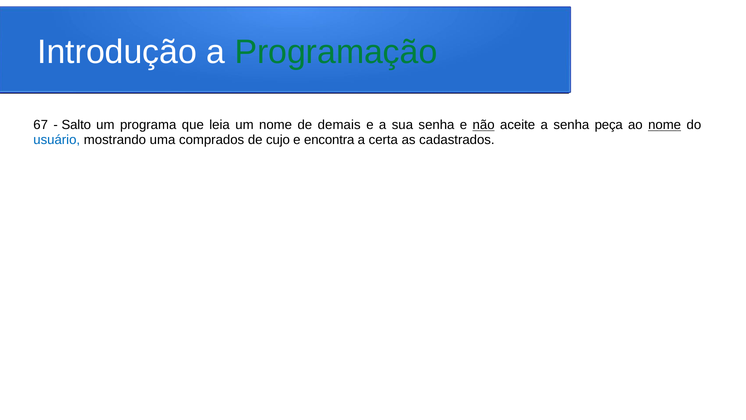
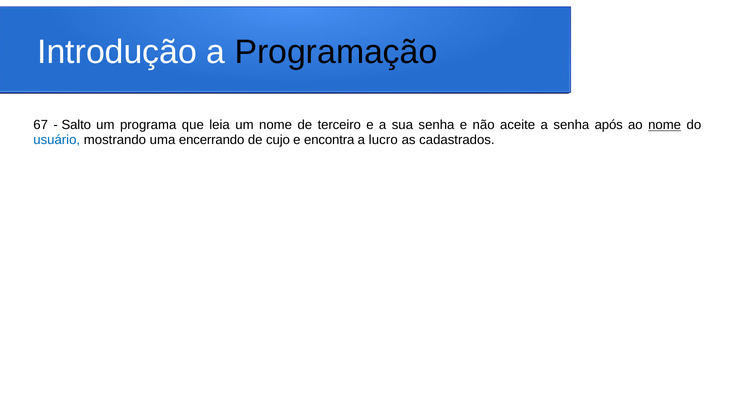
Programação colour: green -> black (336, 52)
demais: demais -> terceiro (339, 125)
não underline: present -> none (484, 125)
peça: peça -> após (609, 125)
comprados: comprados -> encerrando (212, 140)
certa: certa -> lucro (383, 140)
